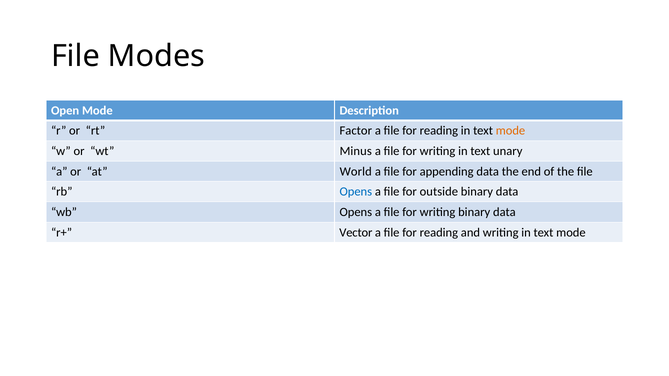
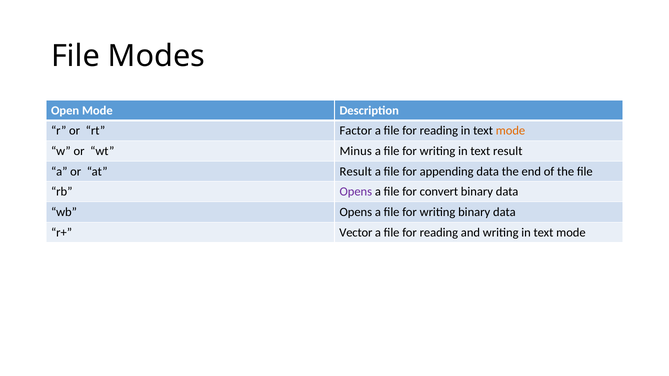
text unary: unary -> result (508, 151)
at World: World -> Result (356, 172)
Opens colour: blue -> purple (356, 192)
outside: outside -> convert (439, 192)
